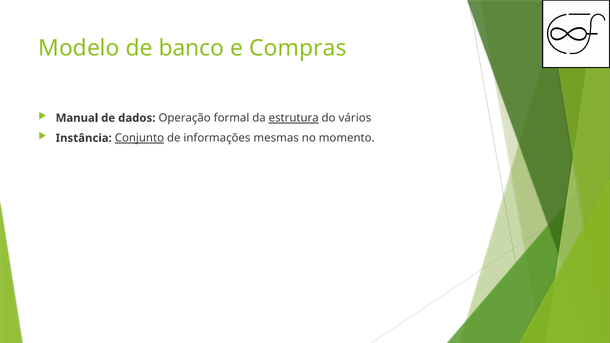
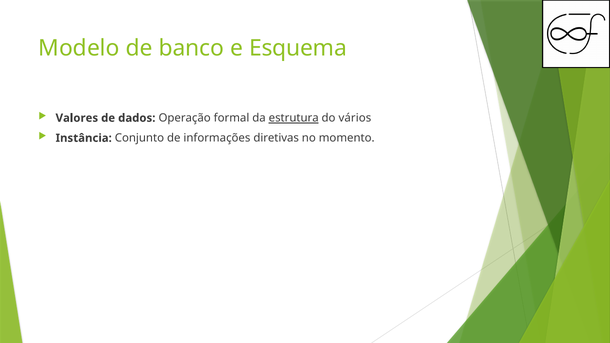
Compras: Compras -> Esquema (298, 48)
Manual: Manual -> Valores (77, 118)
Conjunto underline: present -> none (139, 138)
mesmas: mesmas -> diretivas (276, 138)
